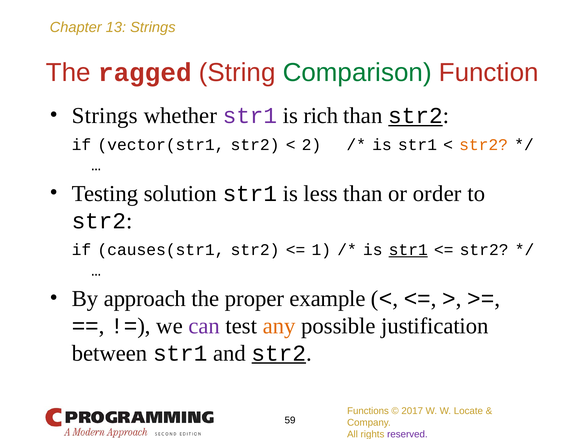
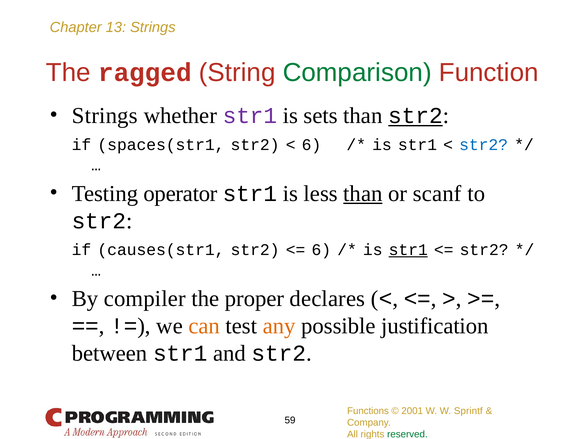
rich: rich -> sets (321, 116)
vector(str1: vector(str1 -> spaces(str1 (161, 145)
2: 2 -> 6 (311, 145)
str2 colour: orange -> blue (484, 145)
solution: solution -> operator (180, 193)
than underline: none -> present (363, 193)
order: order -> scanf (437, 193)
1: 1 -> 6 (321, 250)
approach: approach -> compiler (145, 298)
example: example -> declares (327, 298)
can colour: purple -> orange (204, 326)
str2 underline: present -> none (279, 353)
2017: 2017 -> 2001 (412, 411)
Locate: Locate -> Sprintf (468, 411)
reserved colour: purple -> green (407, 434)
